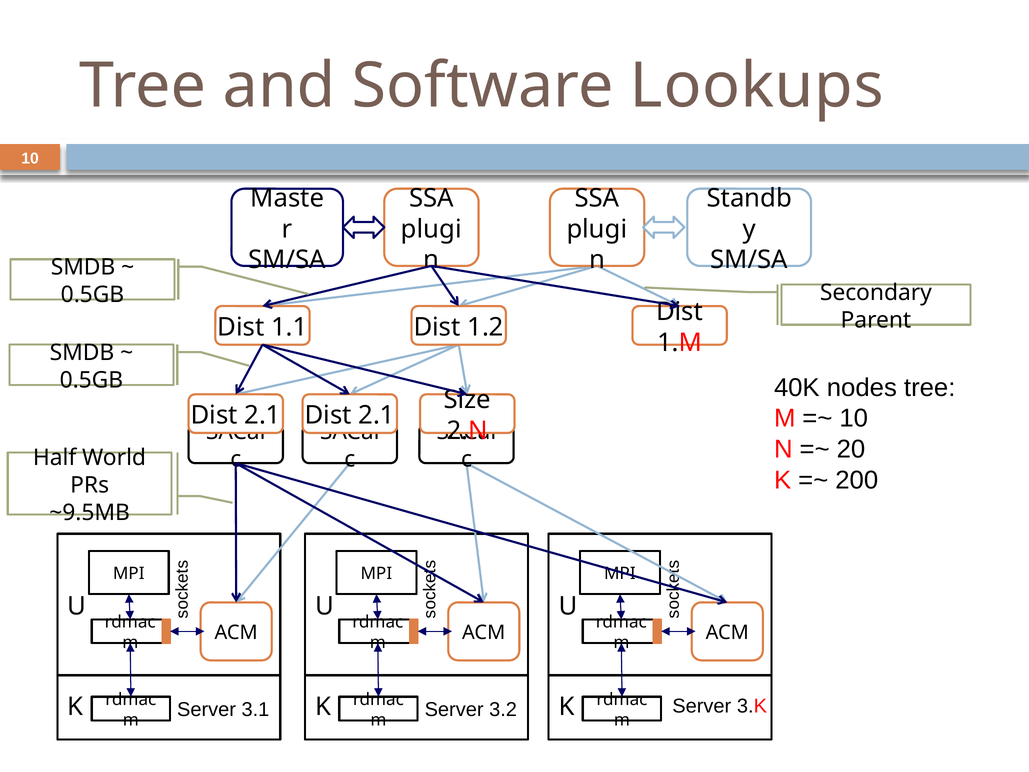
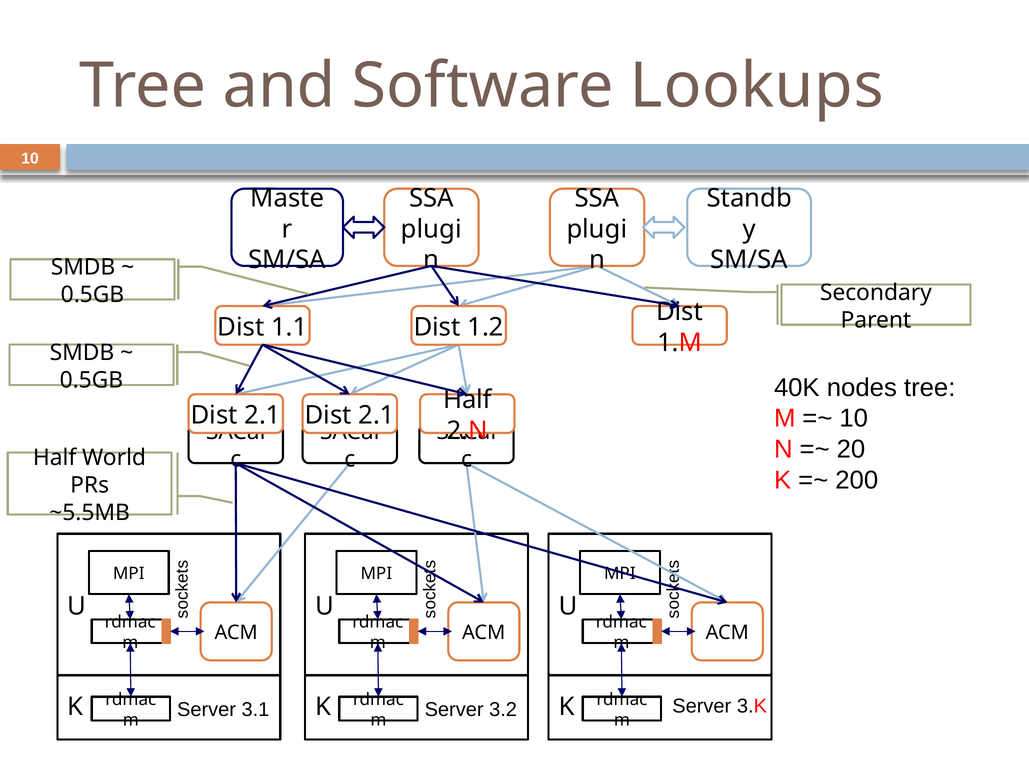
Size: Size -> Half (467, 400)
~9.5MB: ~9.5MB -> ~5.5MB (90, 512)
